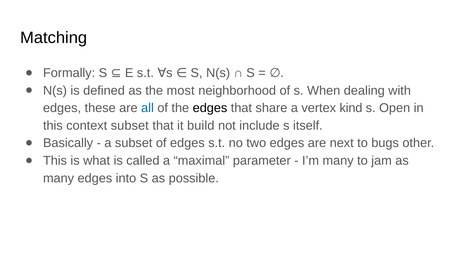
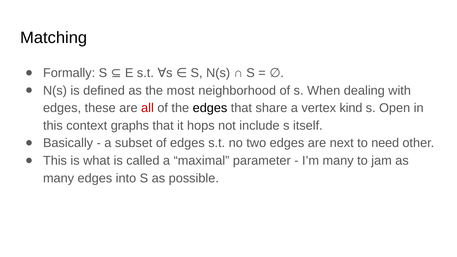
all colour: blue -> red (147, 108)
context subset: subset -> graphs (130, 126)
build: build -> hops (201, 126)
bugs: bugs -> need (385, 143)
